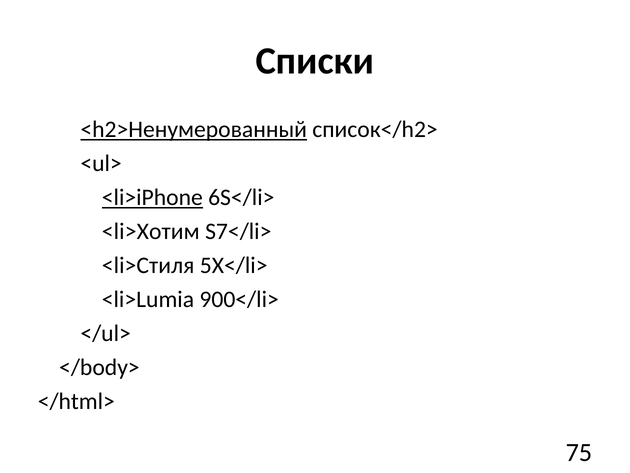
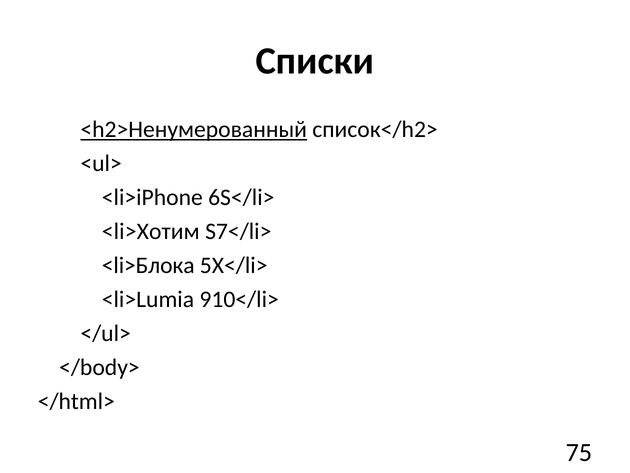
<li>iPhone underline: present -> none (152, 197)
<li>Стиля: <li>Стиля -> <li>Блока (148, 265)
900</li>: 900</li> -> 910</li> (239, 299)
